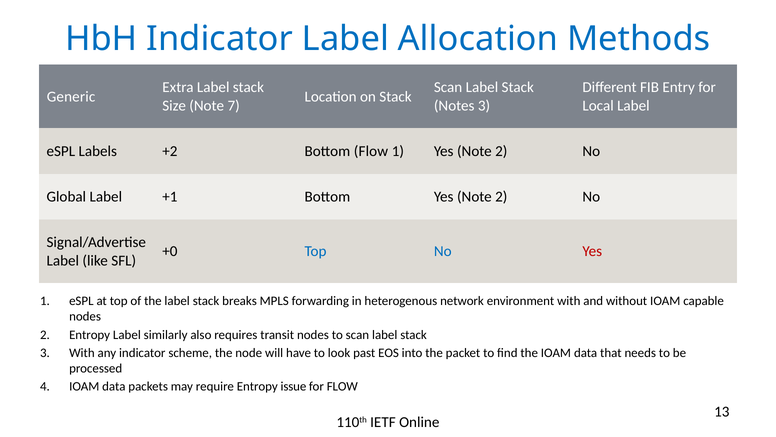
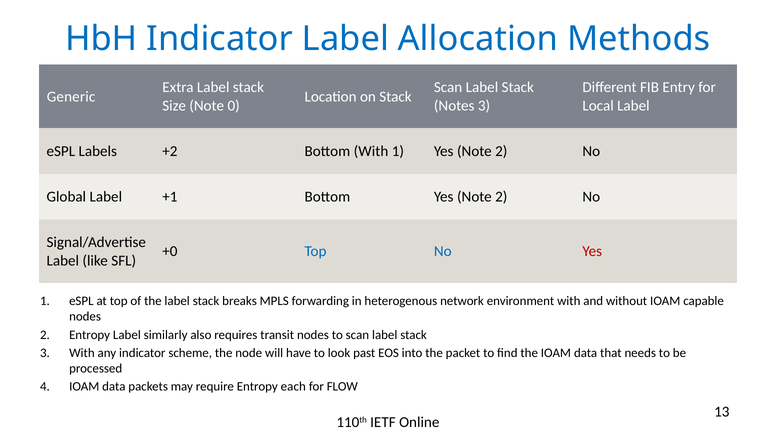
7: 7 -> 0 (234, 106)
Bottom Flow: Flow -> With (371, 151)
issue: issue -> each (293, 386)
